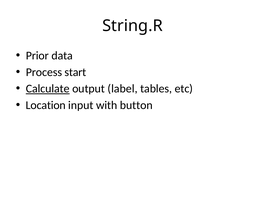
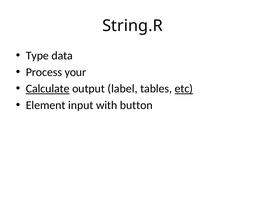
Prior: Prior -> Type (37, 56)
start: start -> your (75, 72)
etc underline: none -> present (184, 89)
Location: Location -> Element (46, 105)
